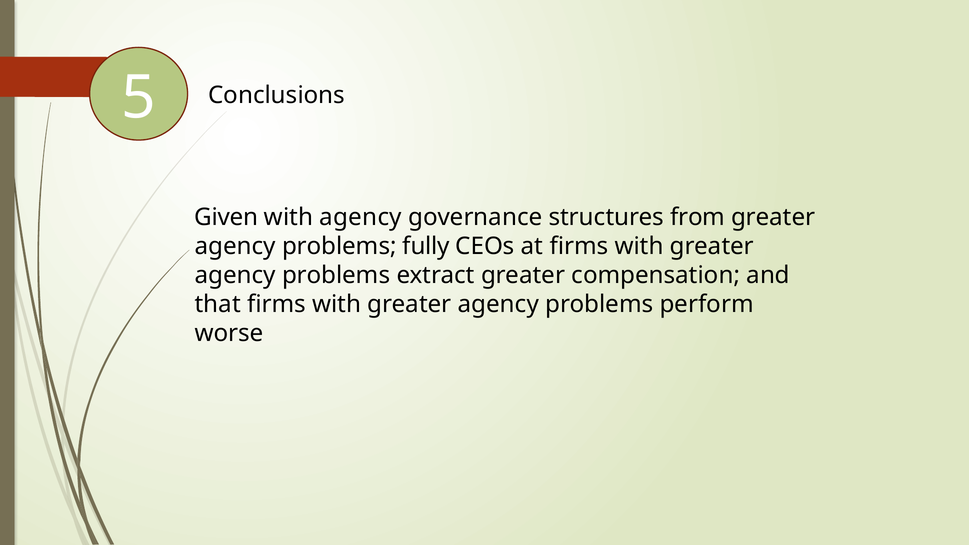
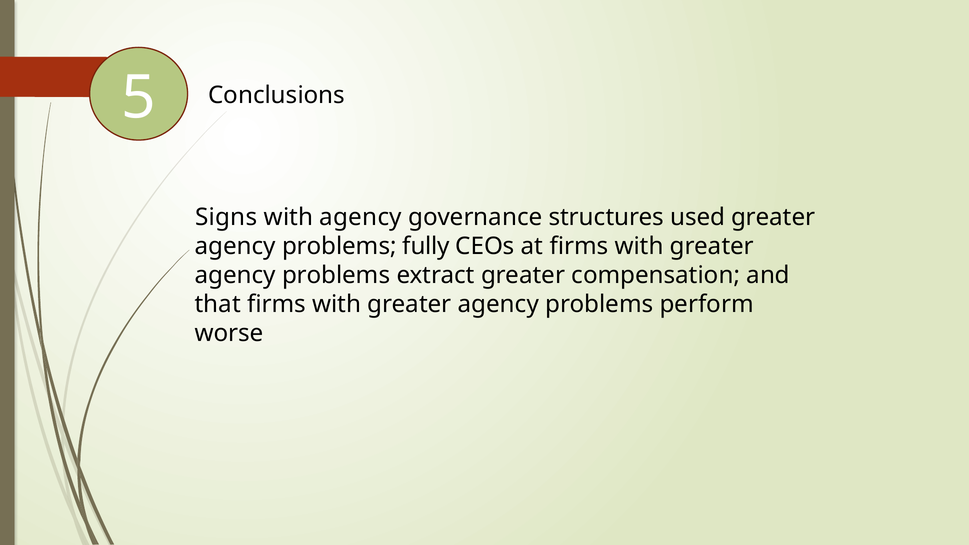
Given: Given -> Signs (226, 217)
from: from -> used (698, 217)
